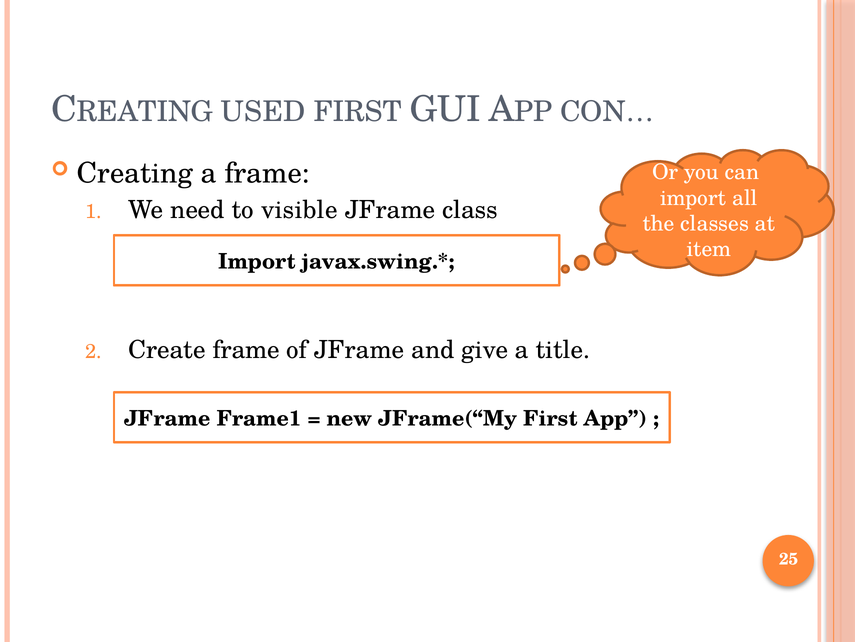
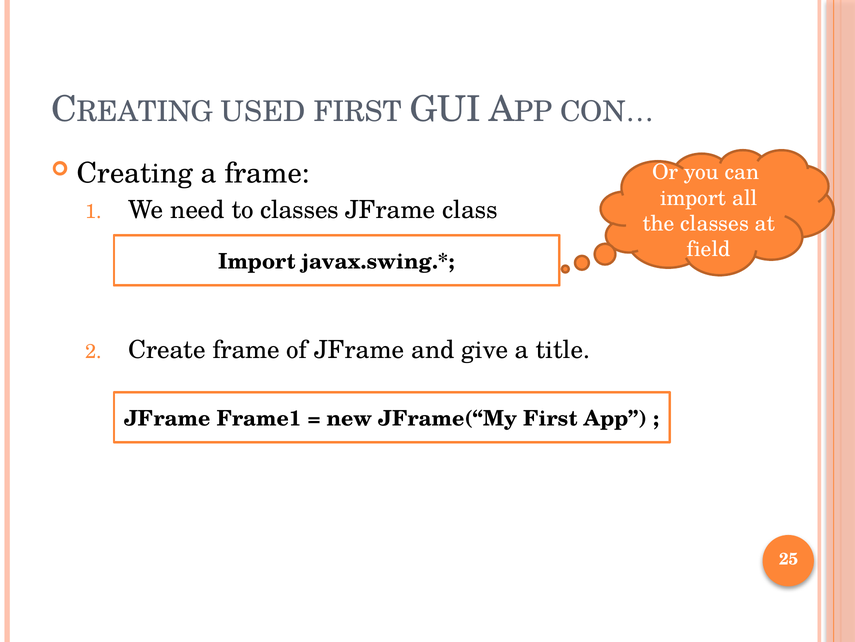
to visible: visible -> classes (300, 210)
item: item -> field (709, 249)
